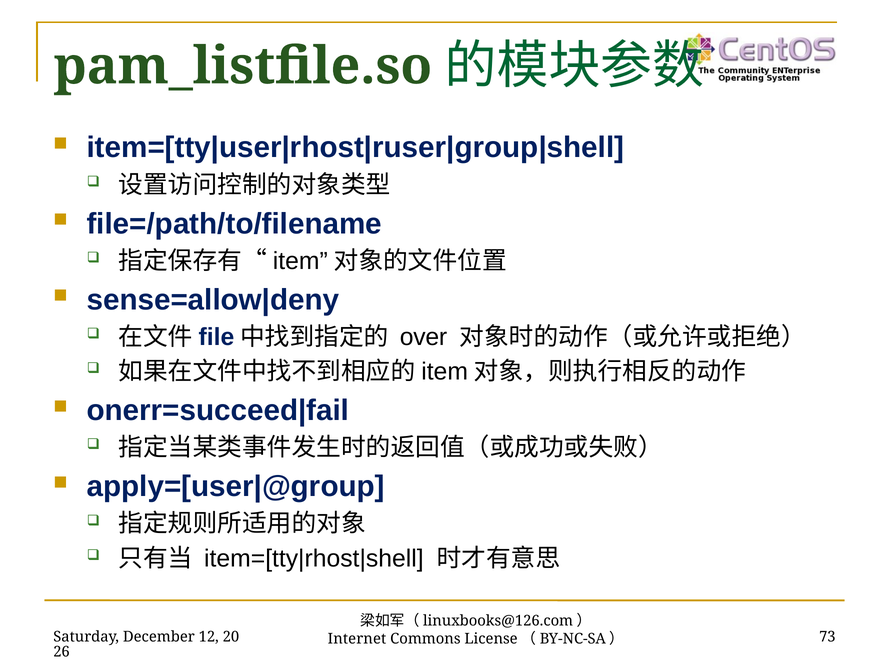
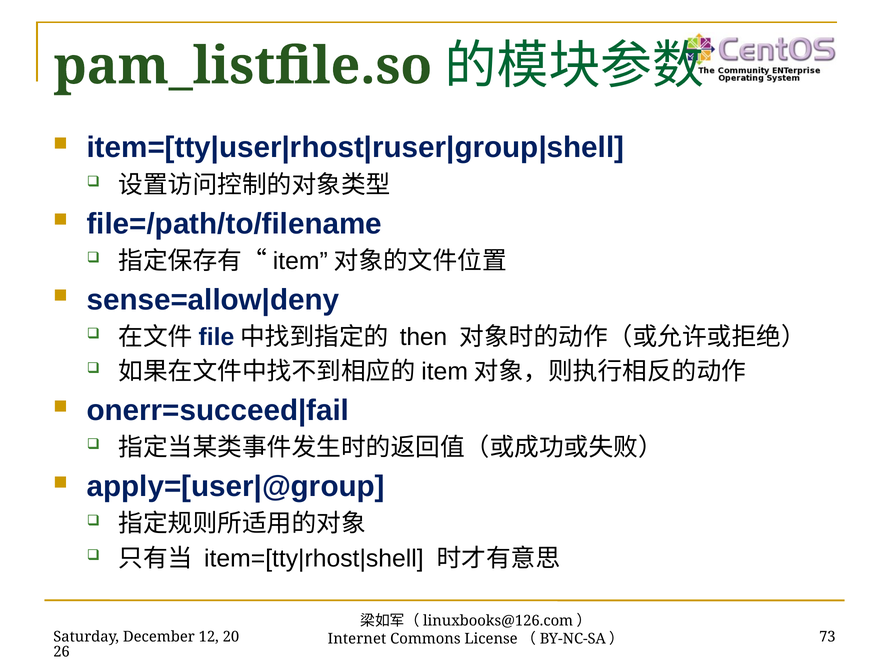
over: over -> then (424, 337)
